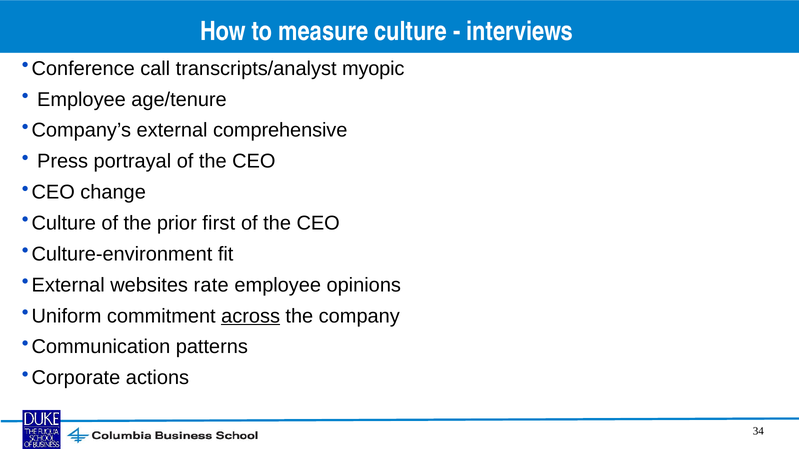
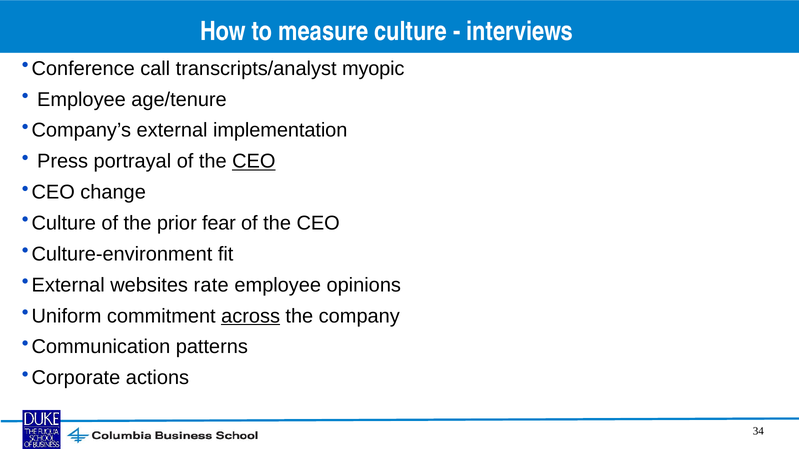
comprehensive: comprehensive -> implementation (280, 131)
CEO underline: none -> present (254, 161)
first: first -> fear (219, 223)
